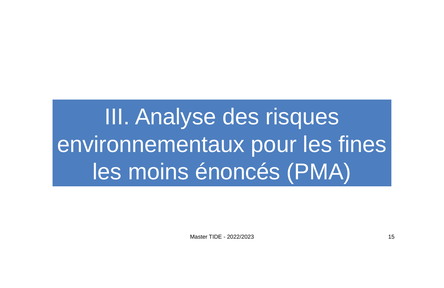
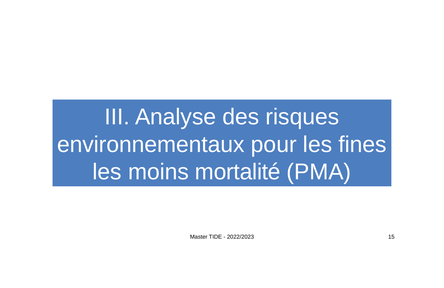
énoncés: énoncés -> mortalité (238, 172)
